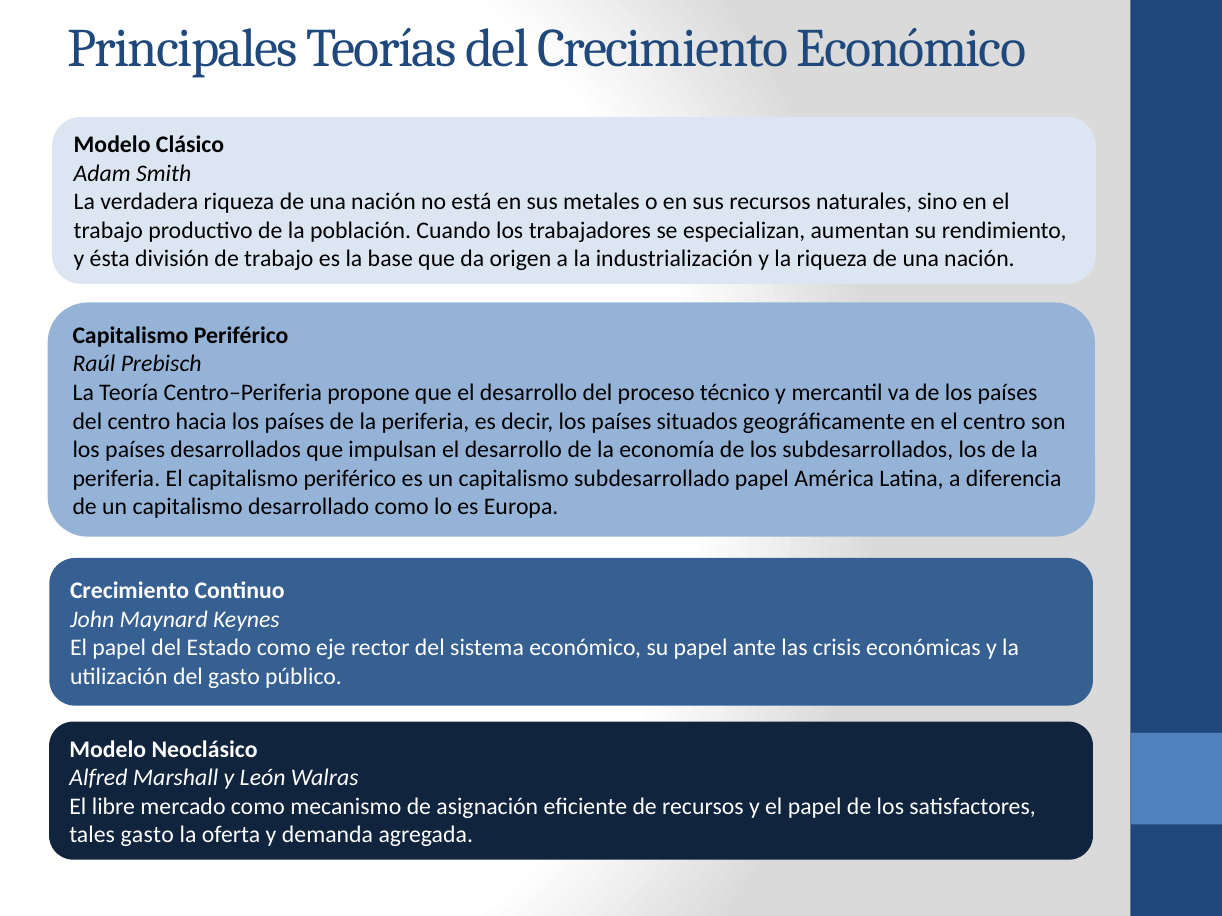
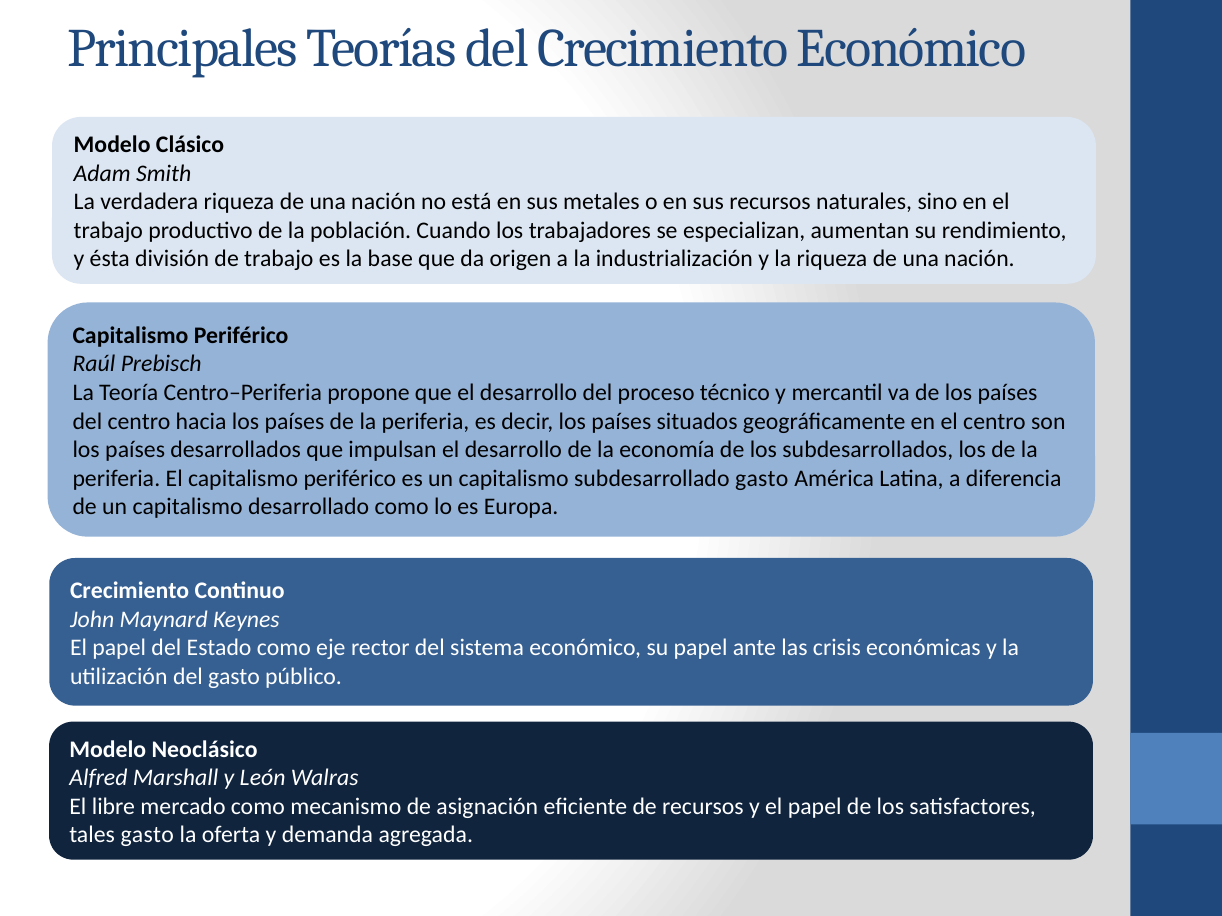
subdesarrollado papel: papel -> gasto (762, 478)
